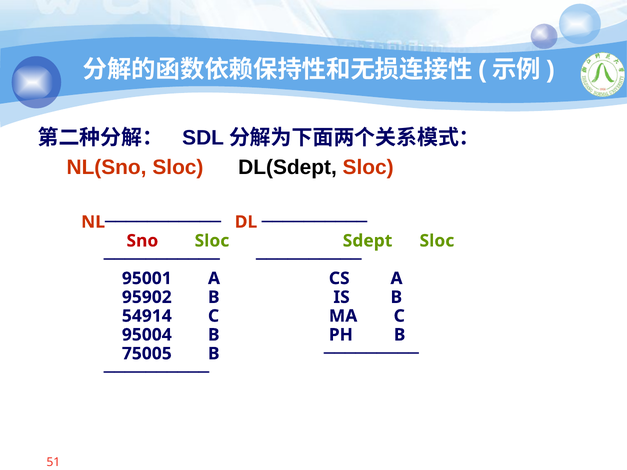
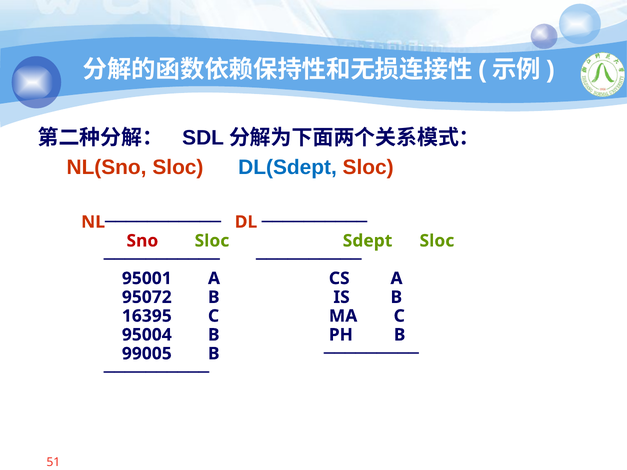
DL(Sdept colour: black -> blue (288, 167)
95902: 95902 -> 95072 (147, 297)
54914: 54914 -> 16395 (147, 316)
75005: 75005 -> 99005 (147, 354)
